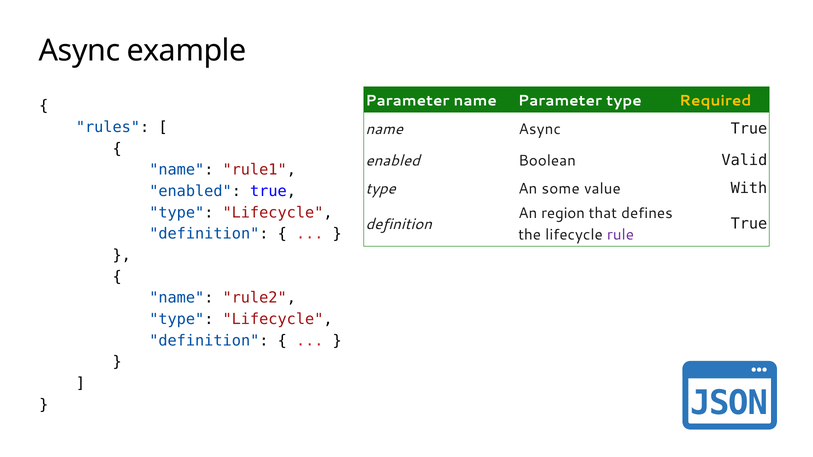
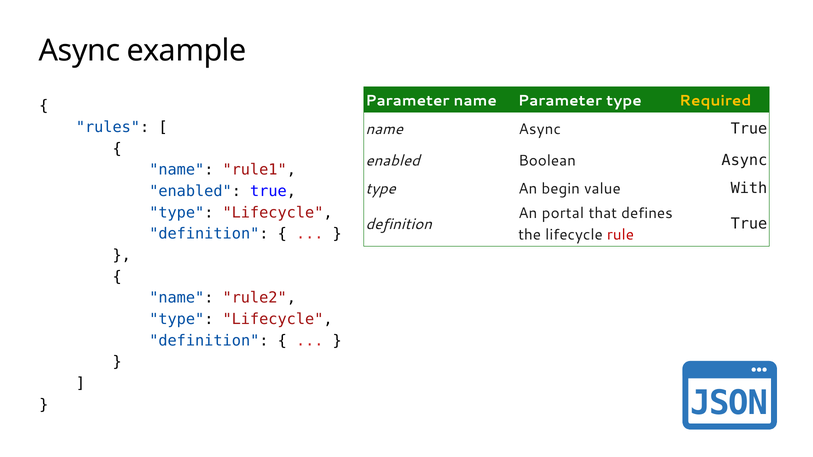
Boolean Valid: Valid -> Async (744, 160)
some: some -> begin (561, 189)
region: region -> portal (563, 214)
rule colour: purple -> red (620, 235)
